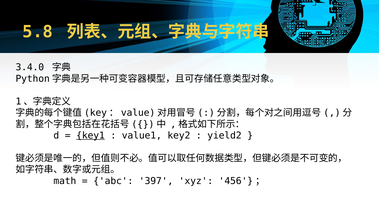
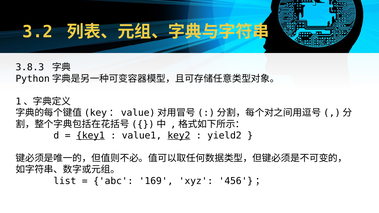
5.8: 5.8 -> 3.2 (38, 32)
3.4.0: 3.4.0 -> 3.8.3 (30, 67)
key2 underline: none -> present (179, 136)
math: math -> list (65, 181)
397: 397 -> 169 (156, 181)
